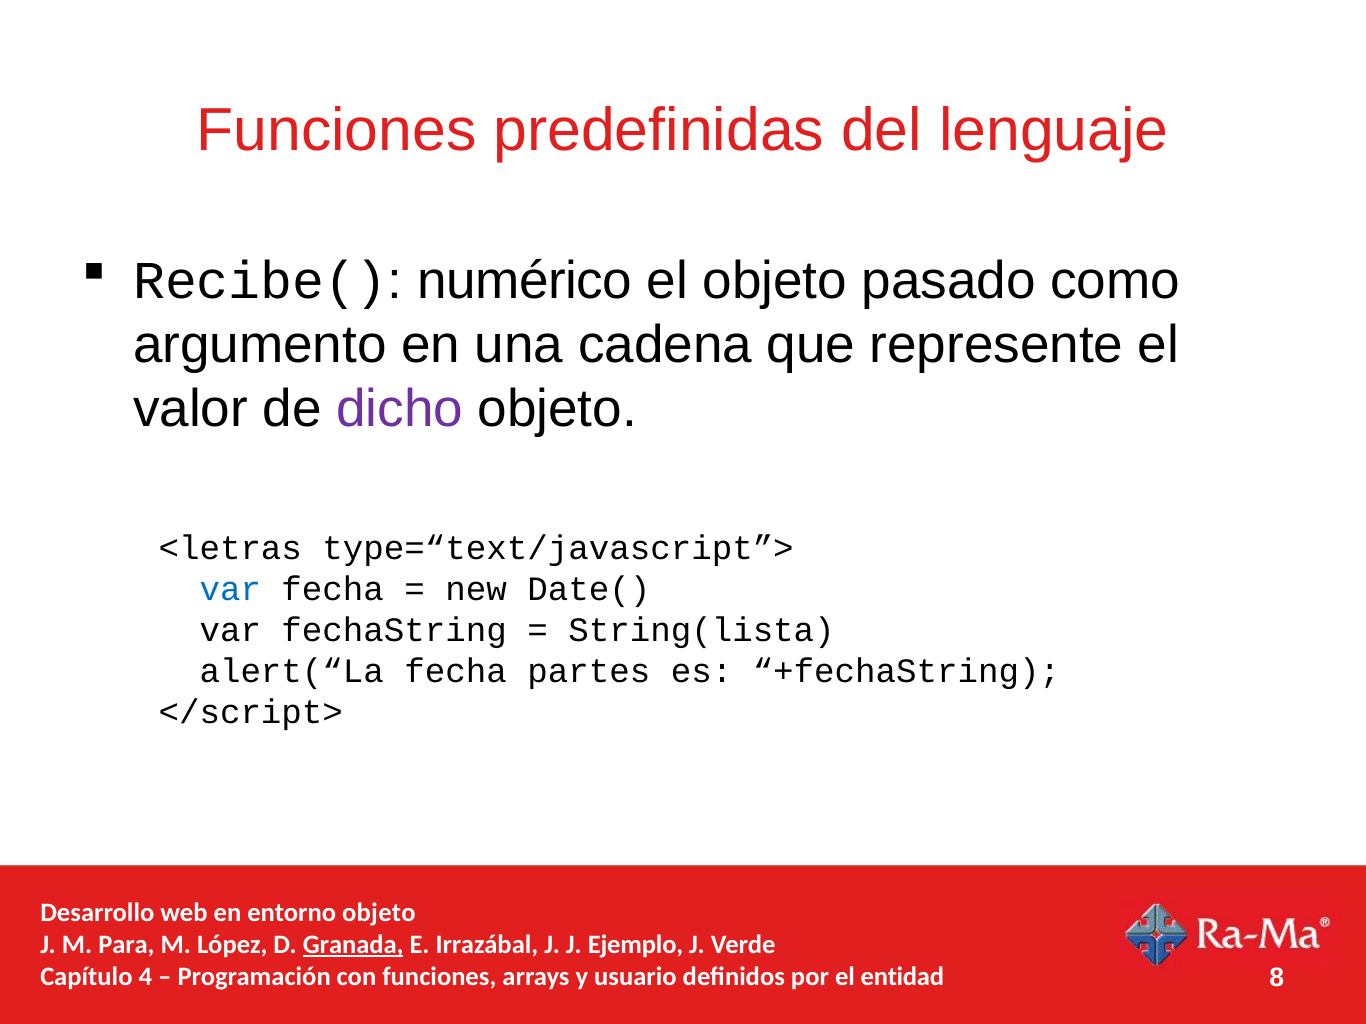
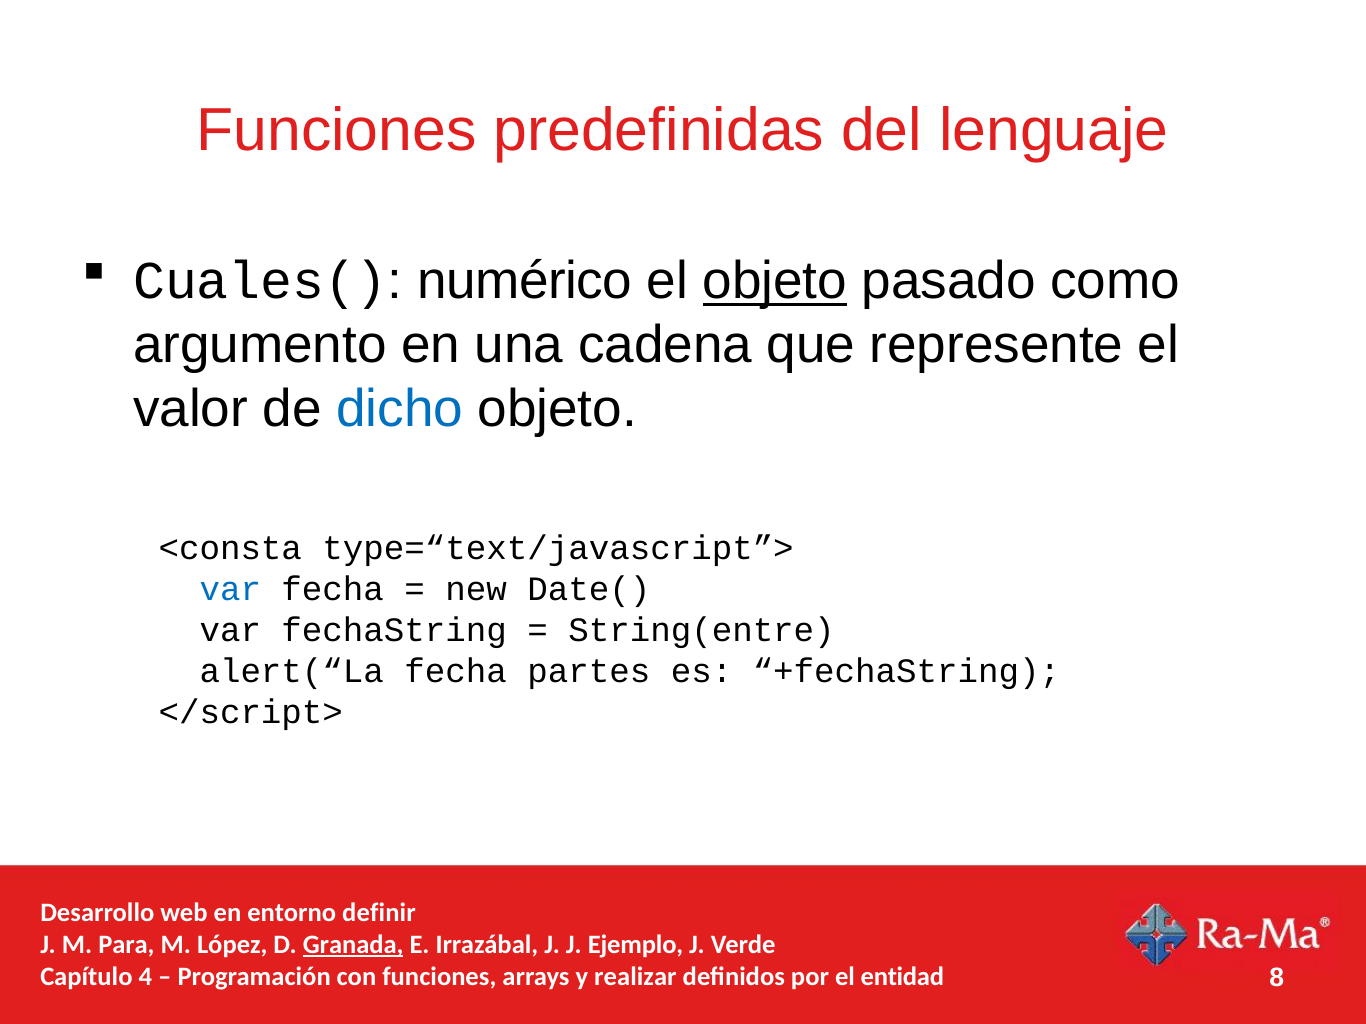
Recibe(: Recibe( -> Cuales( (260, 281)
objeto underline: none -> present (775, 281)
dicho colour: purple -> blue (400, 409)
<letras: <letras -> <consta (230, 549)
String(lista: String(lista -> String(entre (702, 631)
entorno objeto: objeto -> definir (379, 913)
usuario: usuario -> realizar (635, 977)
